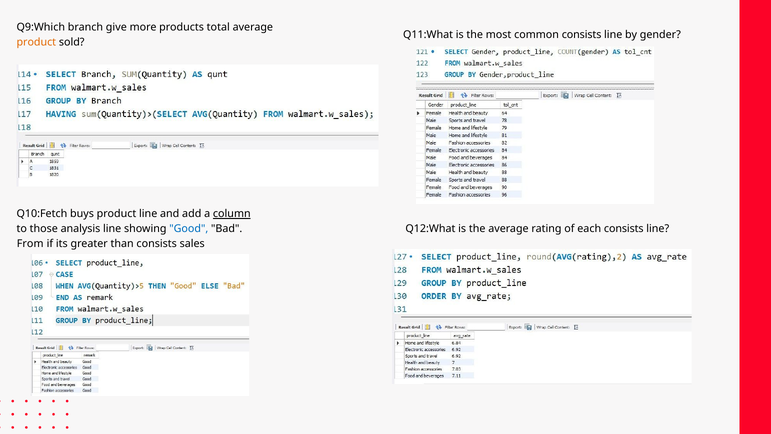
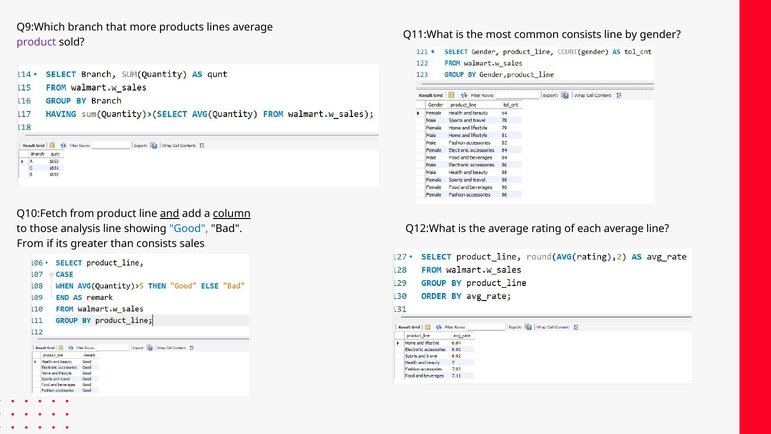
give: give -> that (116, 27)
total: total -> lines (218, 27)
product colour: orange -> purple (36, 42)
Q10:Fetch buys: buys -> from (82, 214)
and underline: none -> present (170, 214)
each consists: consists -> average (624, 229)
